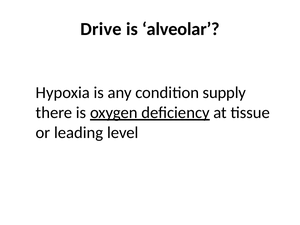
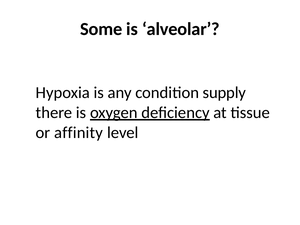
Drive: Drive -> Some (101, 29)
leading: leading -> affinity (79, 133)
